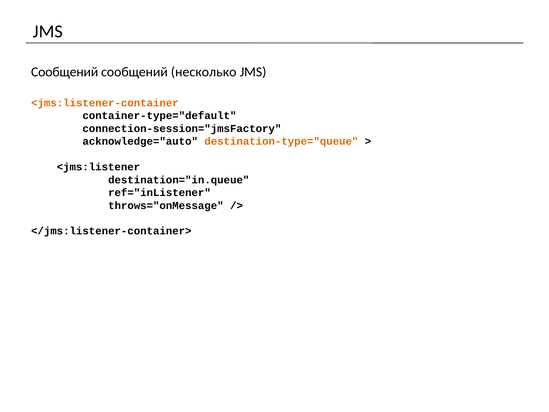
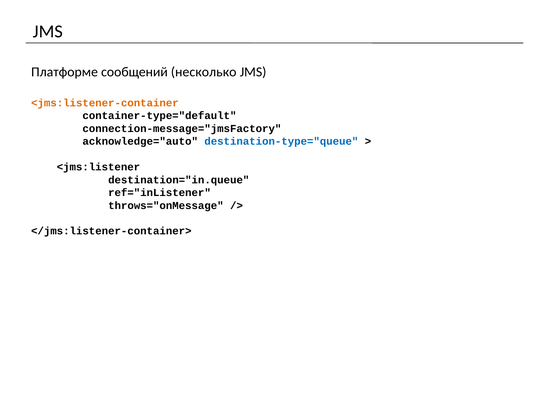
Сообщений: Сообщений -> Платформе (65, 72)
connection-session="jmsFactory: connection-session="jmsFactory -> connection-message="jmsFactory (182, 128)
destination-type="queue colour: orange -> blue (281, 141)
